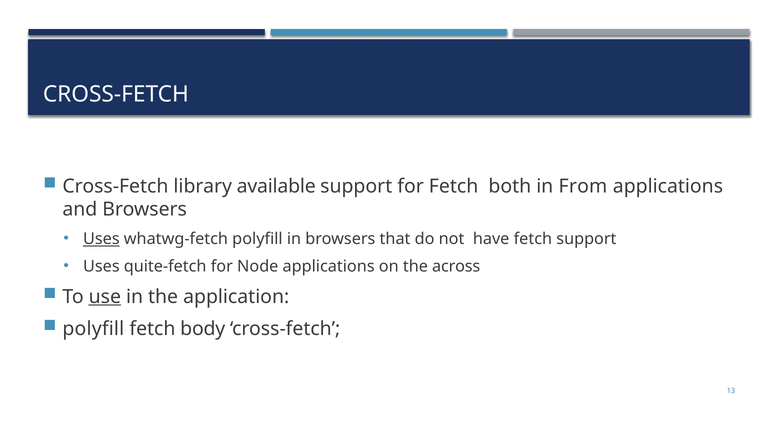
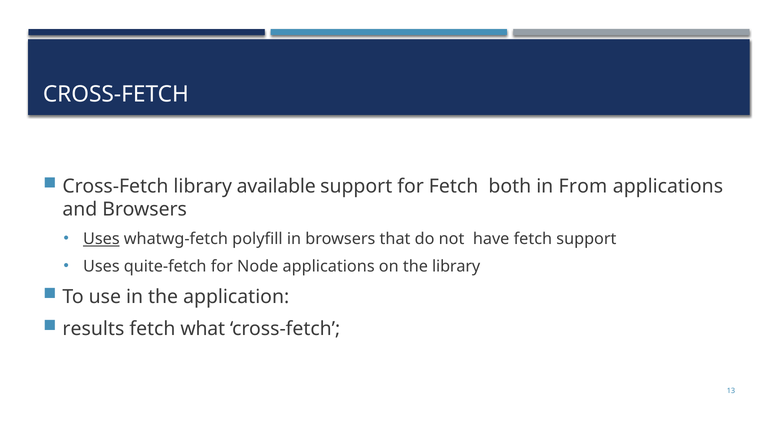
the across: across -> library (456, 267)
use underline: present -> none (105, 297)
polyfill: polyfill -> results (93, 329)
body: body -> what (203, 329)
